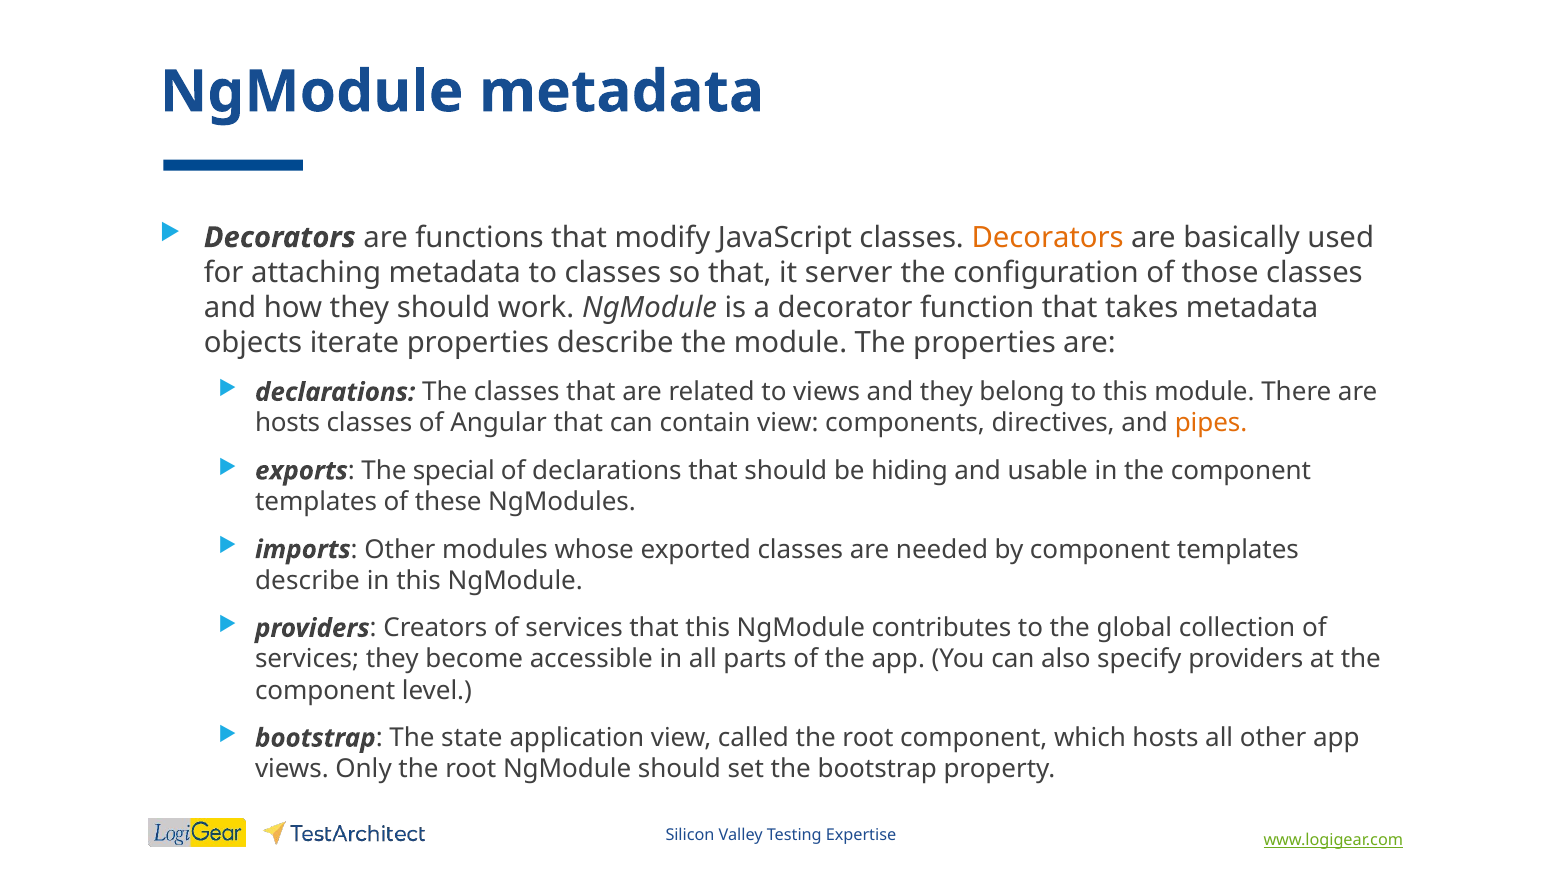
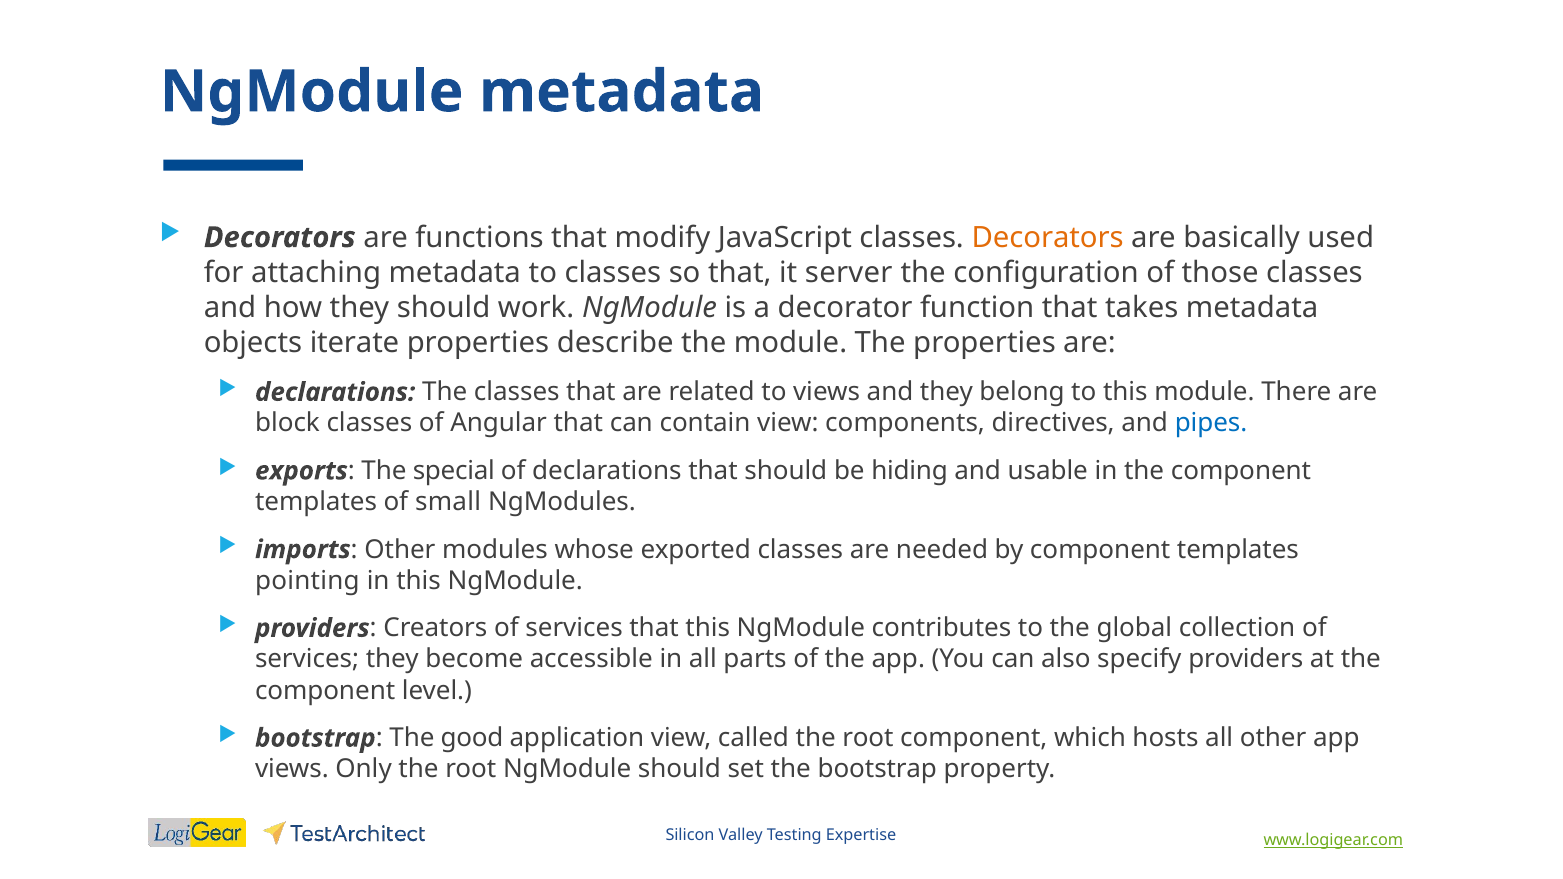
hosts: hosts -> block (287, 423)
pipes colour: orange -> blue (1211, 423)
these: these -> small (448, 502)
describe: describe -> pointing (307, 581)
state: state -> good (472, 738)
